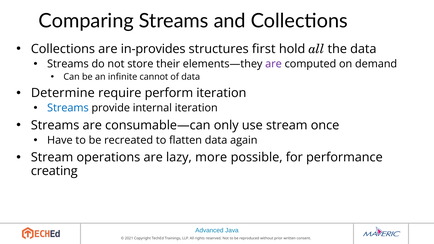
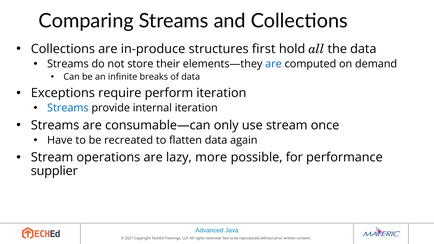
in-provides: in-provides -> in-produce (153, 49)
are colour: purple -> blue (274, 64)
cannot: cannot -> breaks (154, 77)
Determine: Determine -> Exceptions (63, 93)
creating: creating -> supplier (54, 171)
